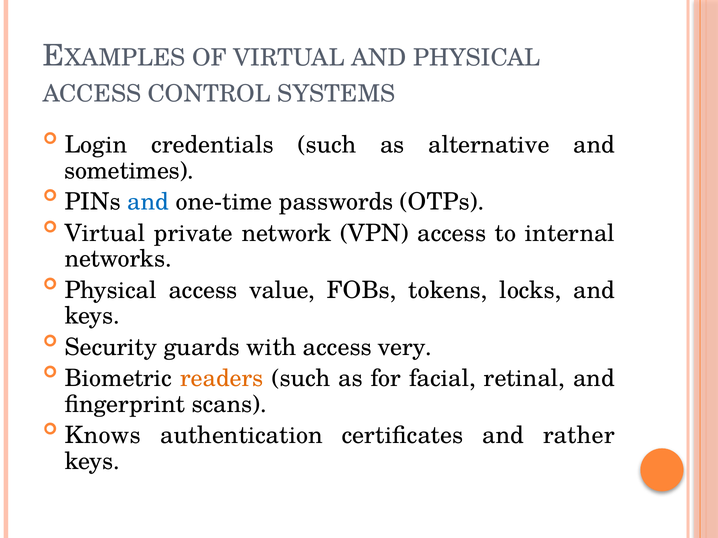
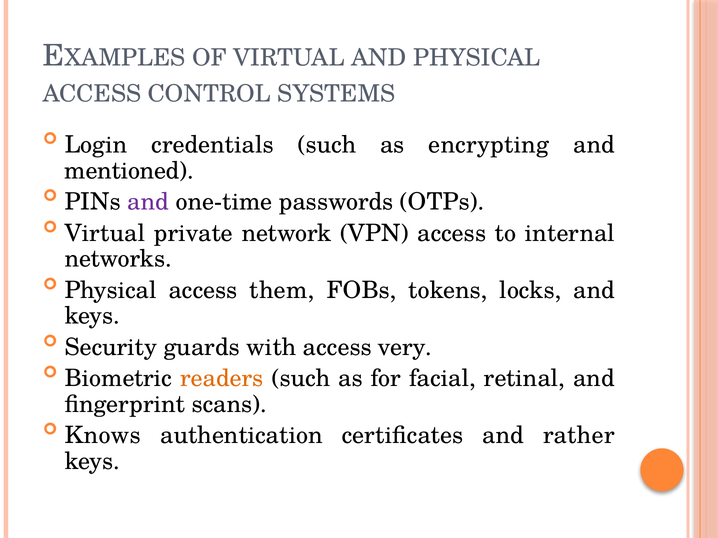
alternative: alternative -> encrypting (489, 145)
sometimes: sometimes -> mentioned (129, 171)
and colour: blue -> purple (148, 202)
value: value -> them (282, 291)
